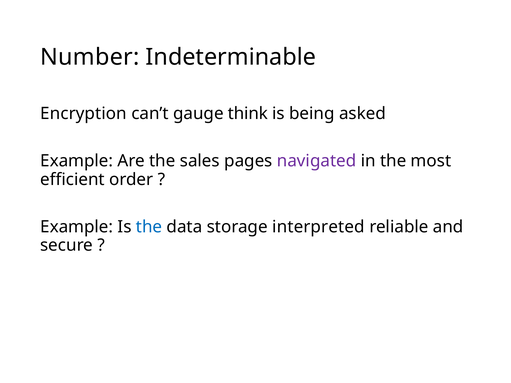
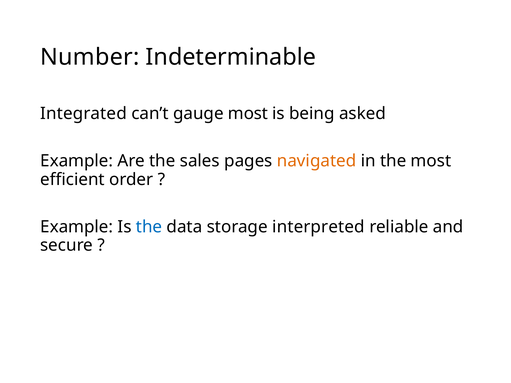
Encryption: Encryption -> Integrated (84, 114)
gauge think: think -> most (248, 114)
navigated colour: purple -> orange (317, 161)
